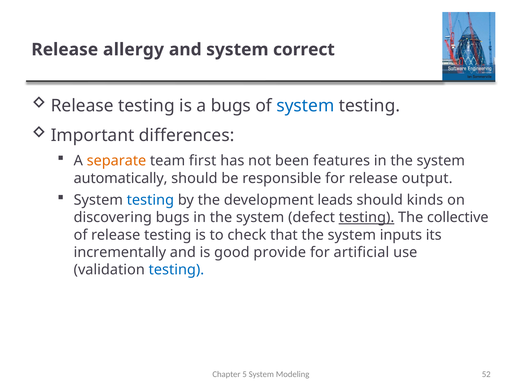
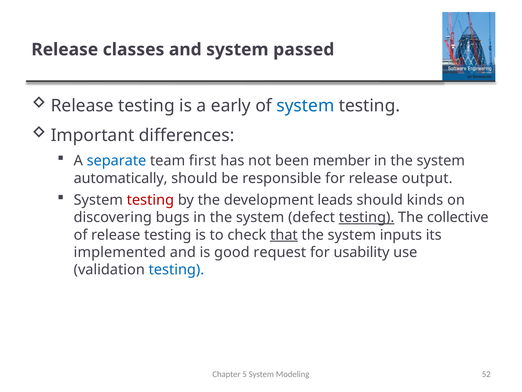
allergy: allergy -> classes (134, 50)
correct: correct -> passed (304, 50)
a bugs: bugs -> early (231, 106)
separate colour: orange -> blue (116, 161)
features: features -> member (342, 161)
testing colour: blue -> red (150, 200)
that underline: none -> present (284, 235)
incrementally: incrementally -> implemented (120, 252)
provide: provide -> request (280, 252)
artificial: artificial -> usability (362, 252)
